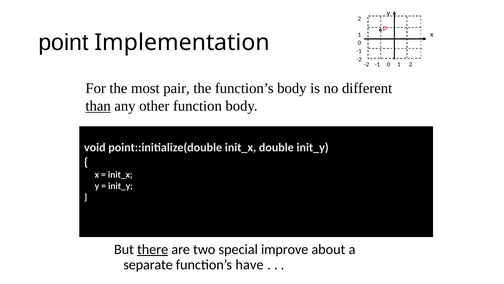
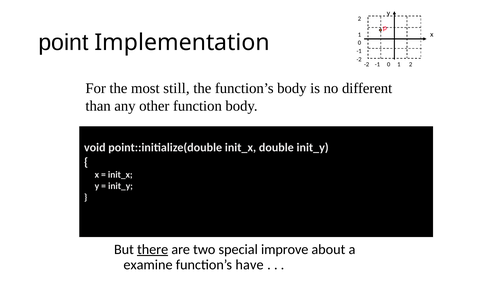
pair: pair -> still (176, 88)
than underline: present -> none (98, 106)
separate: separate -> examine (148, 264)
